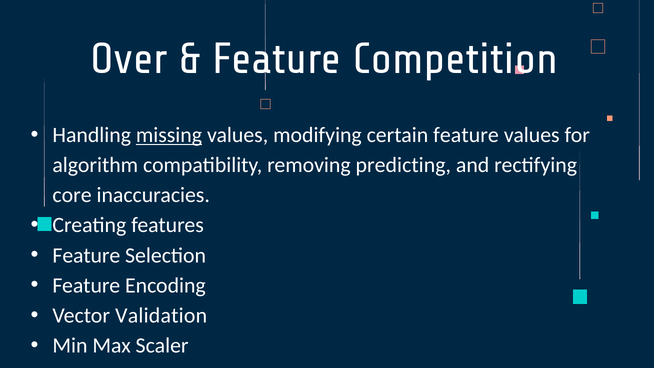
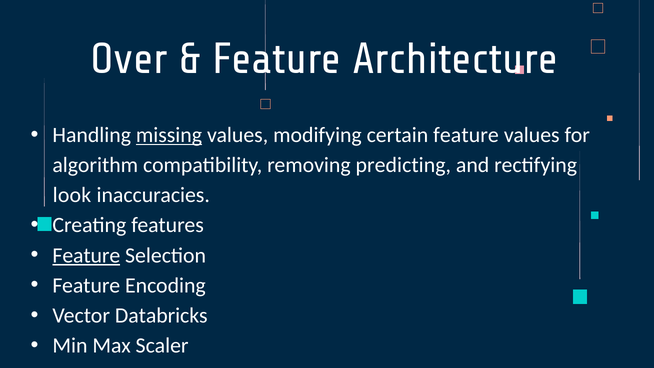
Competition: Competition -> Architecture (455, 59)
core: core -> look (72, 195)
Feature underline: none -> present (86, 255)
Validation: Validation -> Databricks (161, 315)
